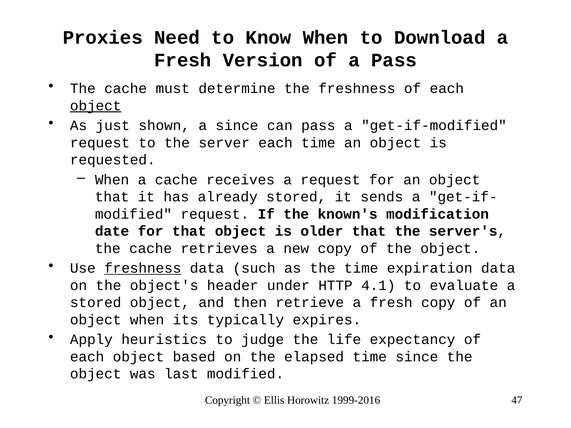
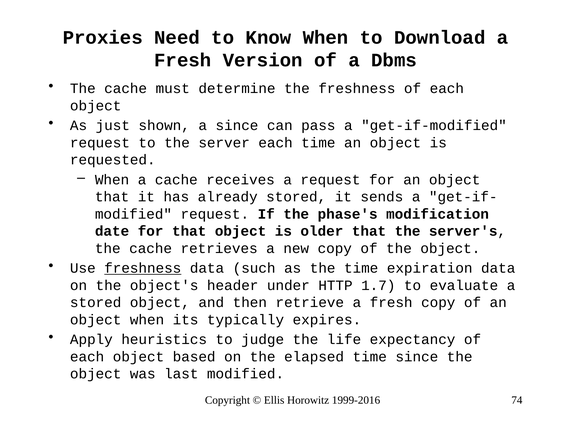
a Pass: Pass -> Dbms (394, 60)
object underline: present -> none (96, 106)
known's: known's -> phase's (348, 214)
4.1: 4.1 -> 1.7 (378, 286)
47: 47 -> 74 (517, 400)
